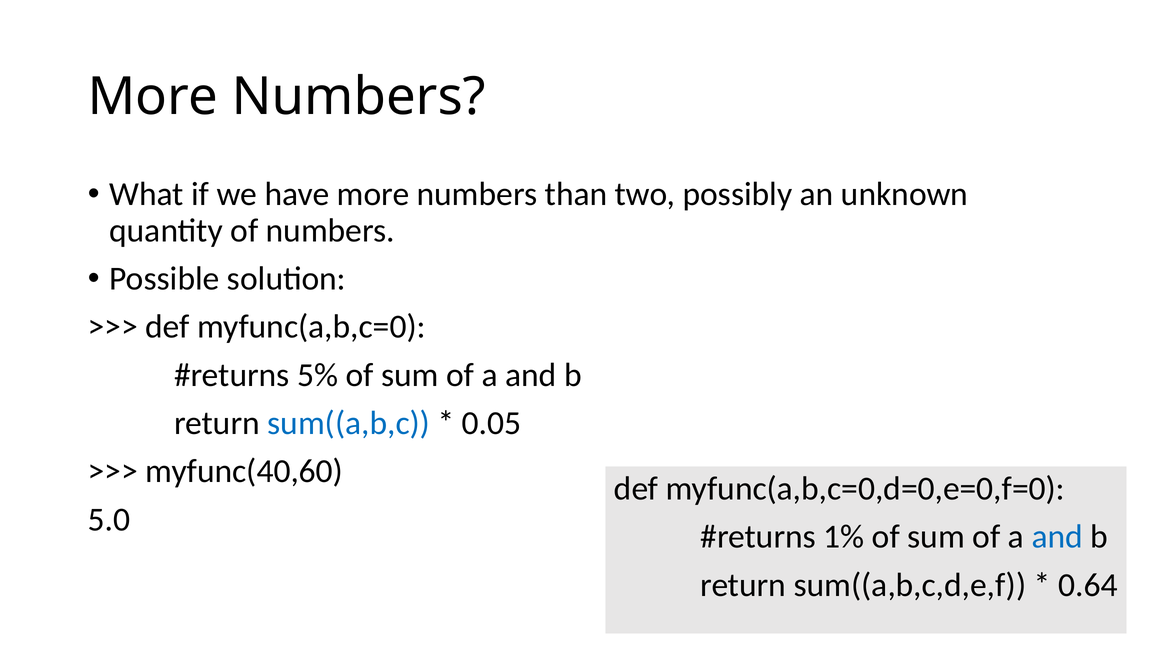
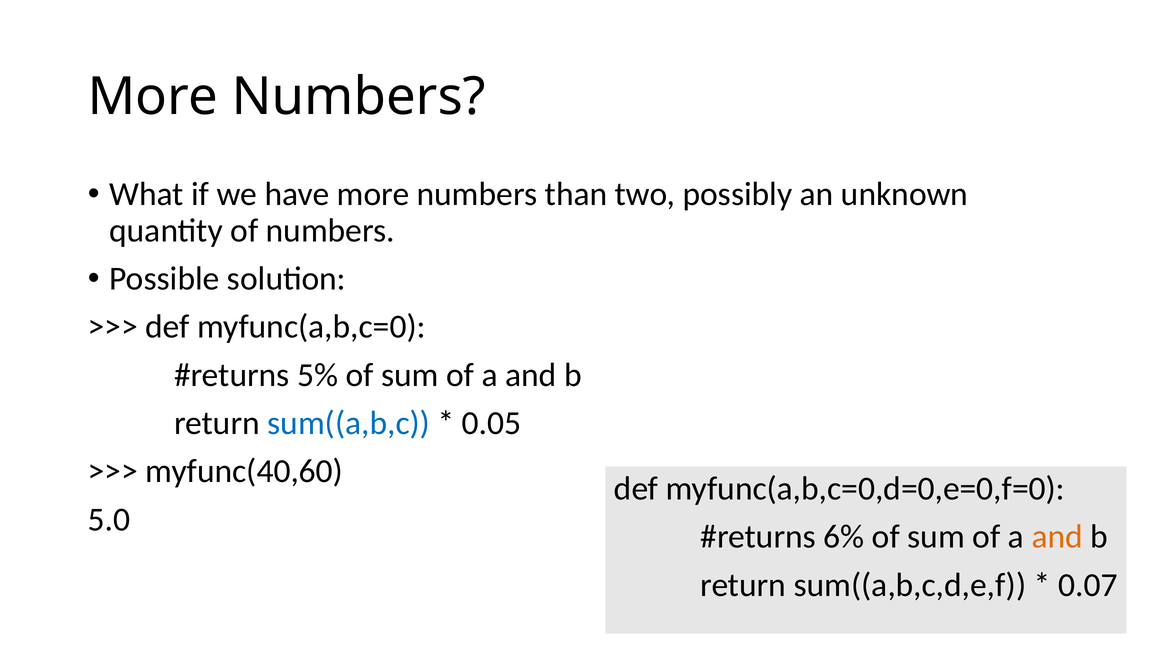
1%: 1% -> 6% (844, 537)
and colour: blue -> orange (1057, 537)
0.64: 0.64 -> 0.07 (1088, 585)
